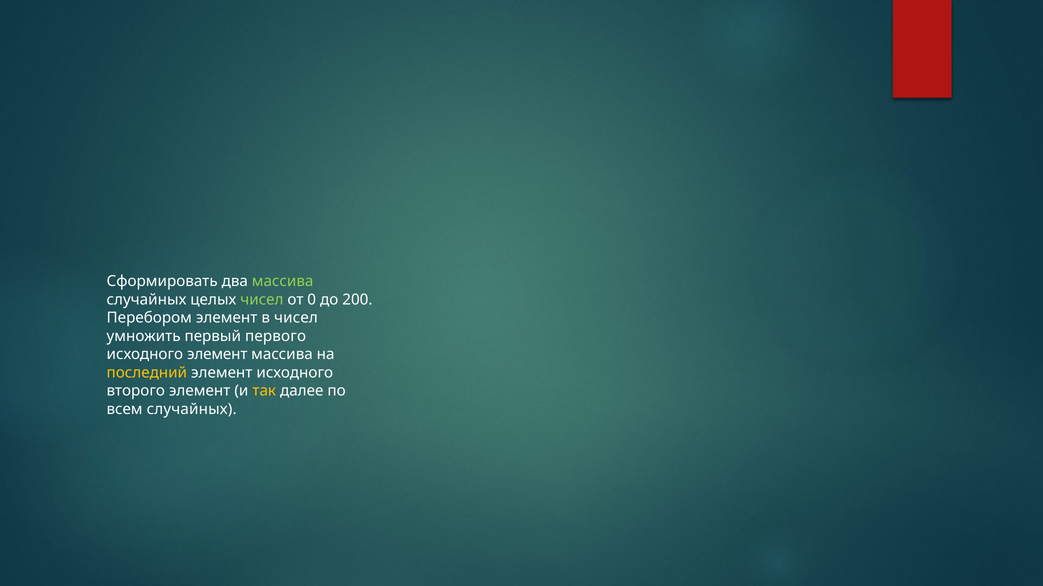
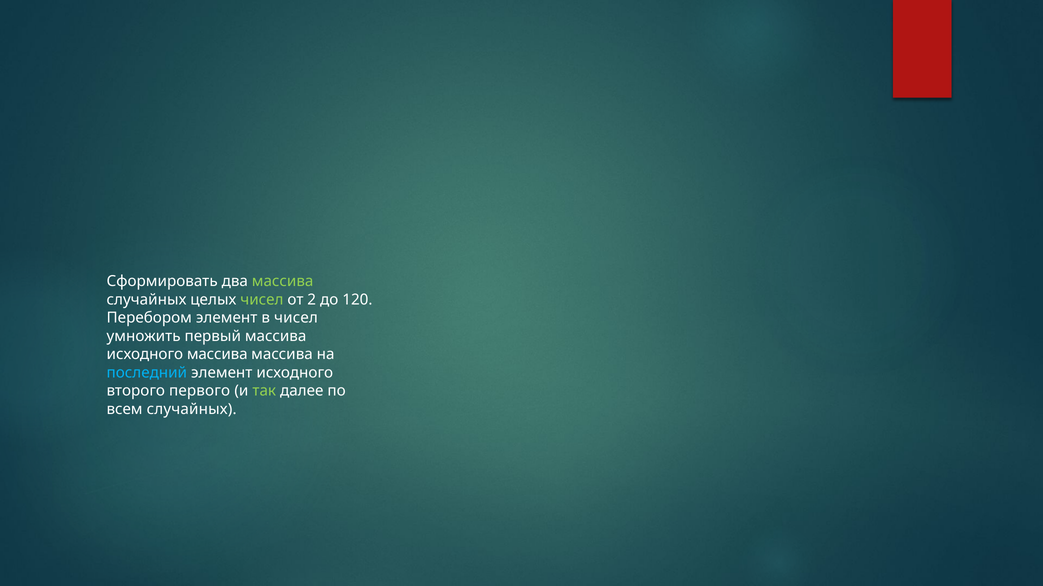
0: 0 -> 2 (312, 300)
200: 200 -> 120 (357, 300)
первый первого: первого -> массива (276, 337)
исходного элемент: элемент -> массива (217, 355)
последний colour: yellow -> light blue (147, 373)
второго элемент: элемент -> первого (200, 391)
так colour: yellow -> light green (264, 391)
